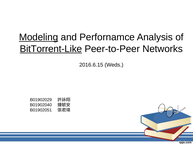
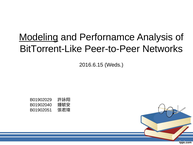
BitTorrent-Like underline: present -> none (51, 49)
